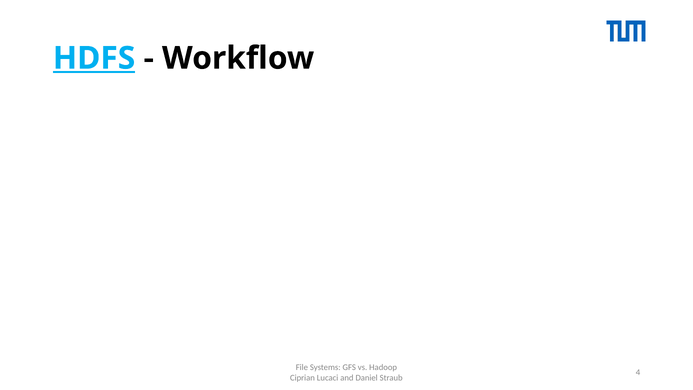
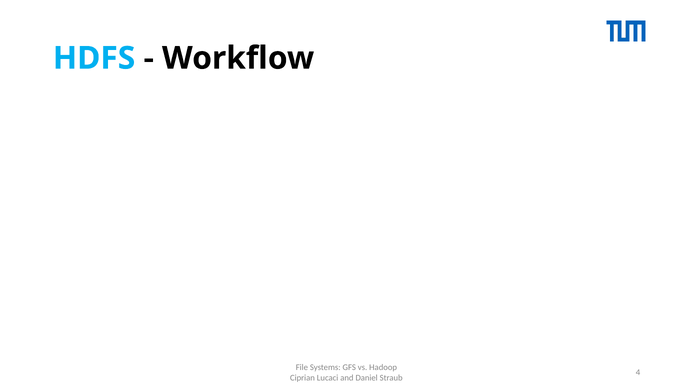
HDFS underline: present -> none (94, 58)
